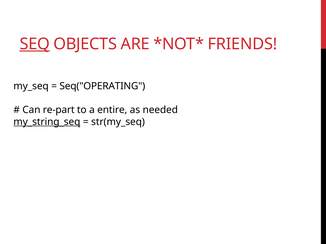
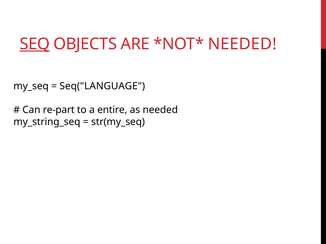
FRIENDS: FRIENDS -> NEEDED (242, 44)
Seq("OPERATING: Seq("OPERATING -> Seq("LANGUAGE (102, 86)
my_string_seq underline: present -> none (47, 122)
